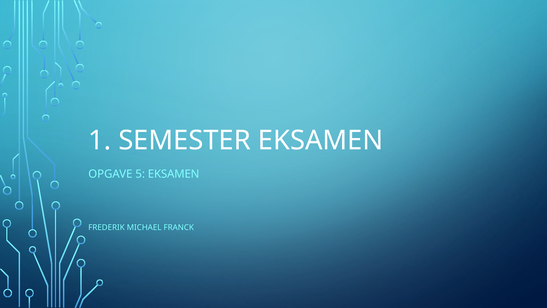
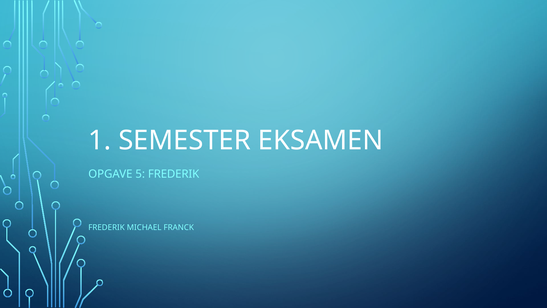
5 EKSAMEN: EKSAMEN -> FREDERIK (174, 174)
